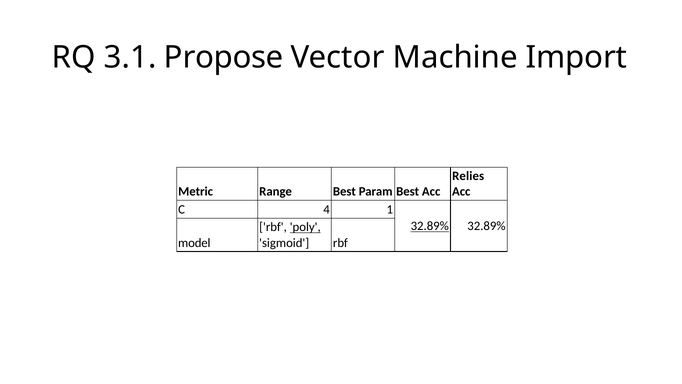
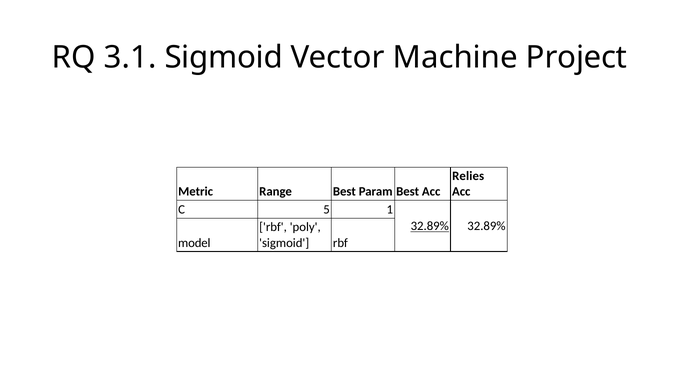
3.1 Propose: Propose -> Sigmoid (224, 57)
Import: Import -> Project (577, 57)
4: 4 -> 5 (327, 209)
poly underline: present -> none (305, 227)
